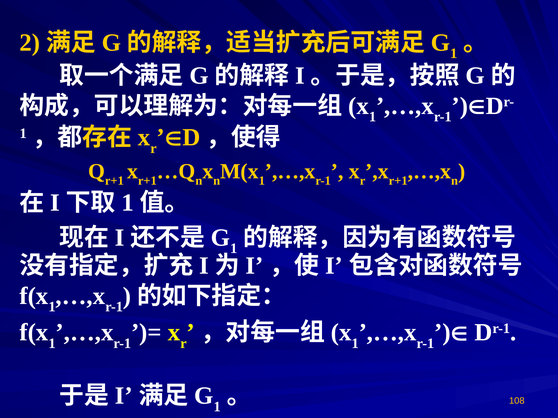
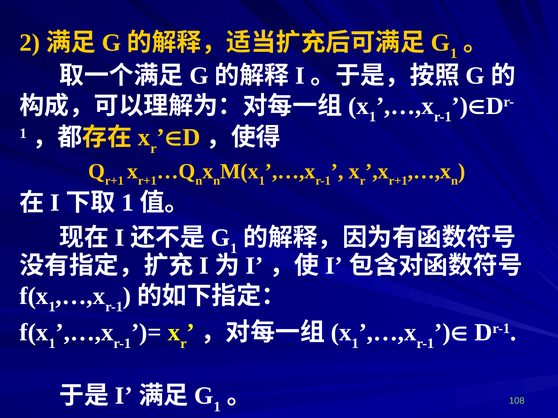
108 colour: yellow -> light green (517, 401)
